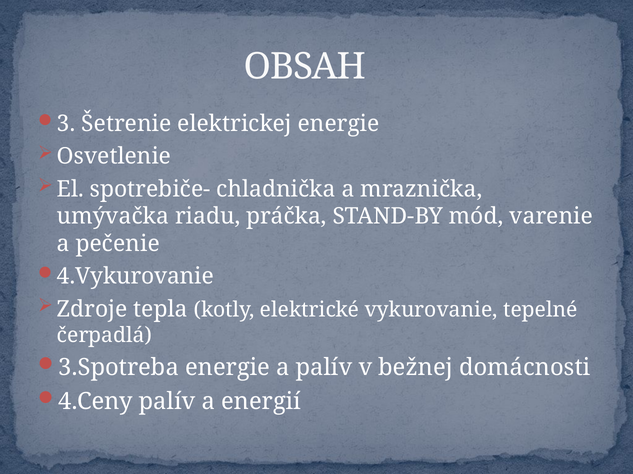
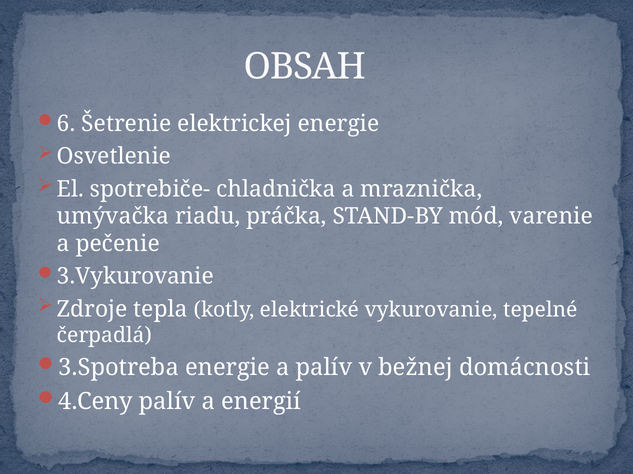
3: 3 -> 6 (66, 124)
4.Vykurovanie: 4.Vykurovanie -> 3.Vykurovanie (135, 277)
